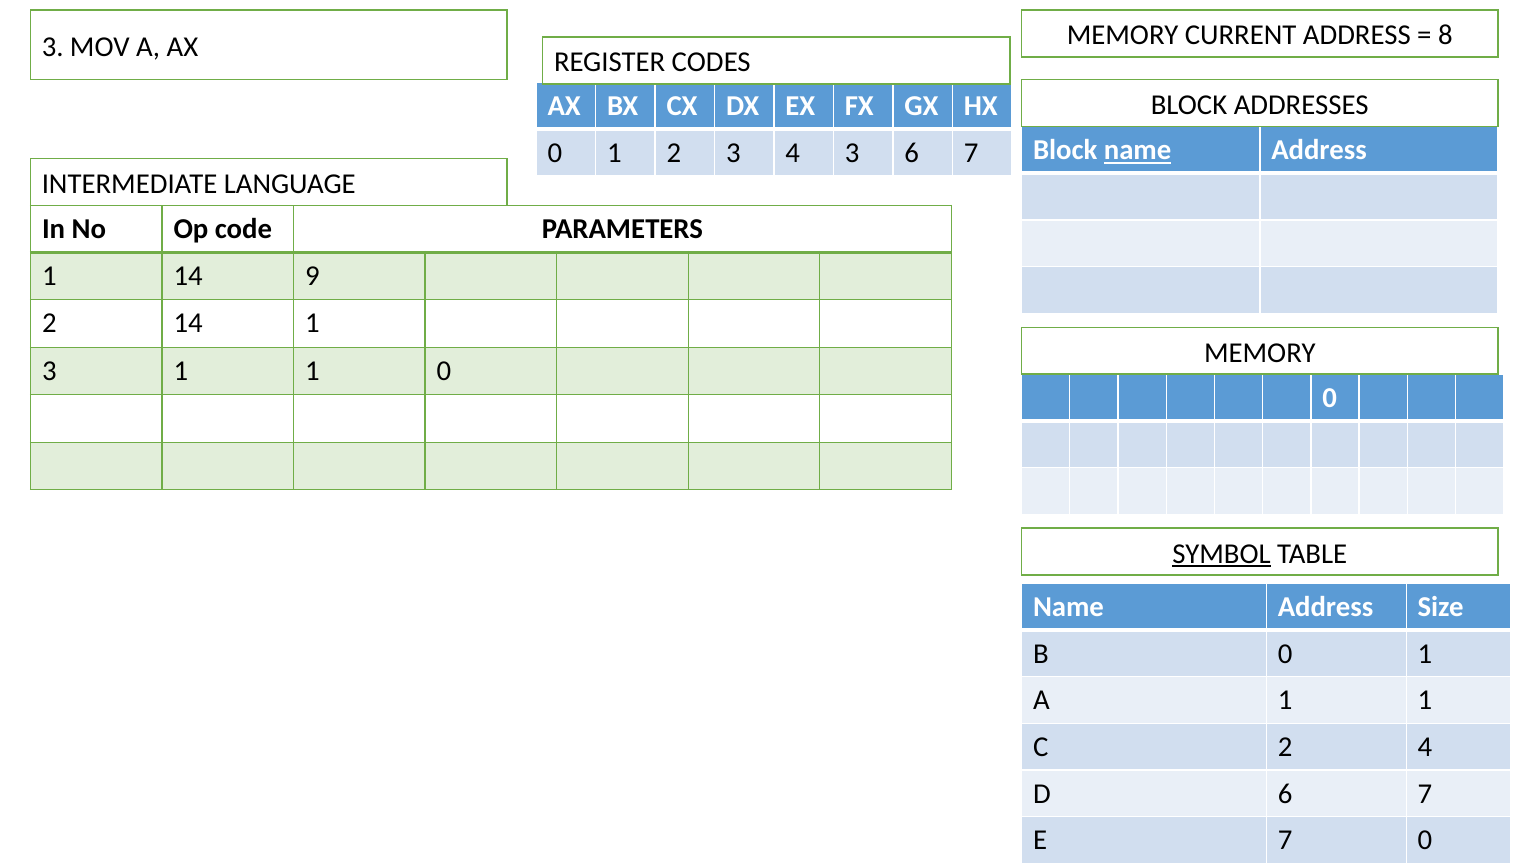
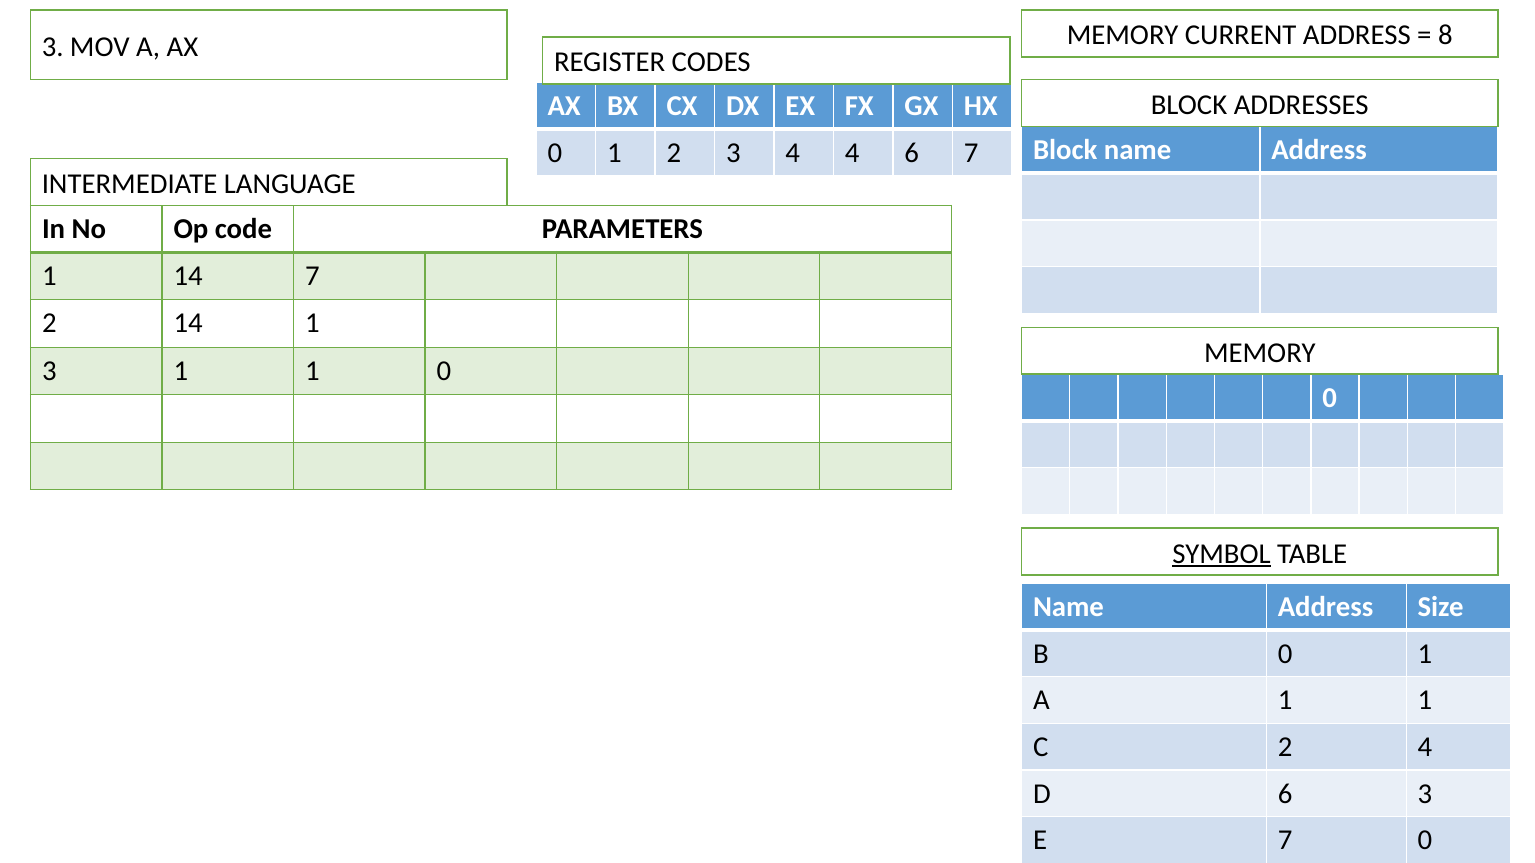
name underline: present -> none (1138, 150)
4 3: 3 -> 4 (852, 153)
14 9: 9 -> 7 (312, 276)
D 6 7: 7 -> 3 (1425, 794)
